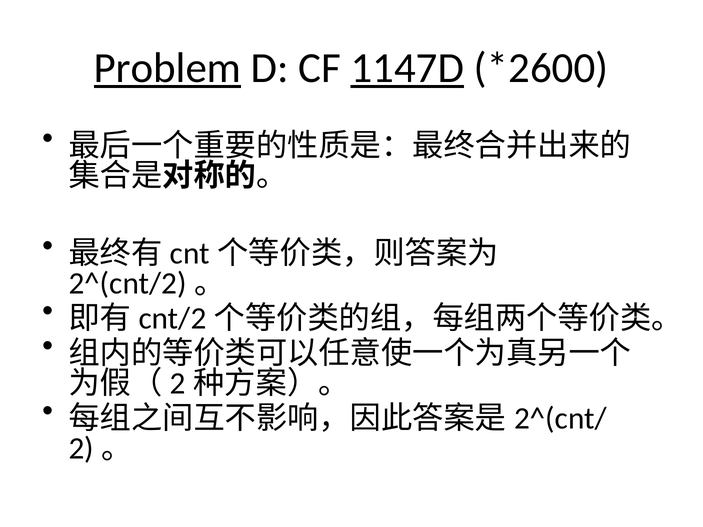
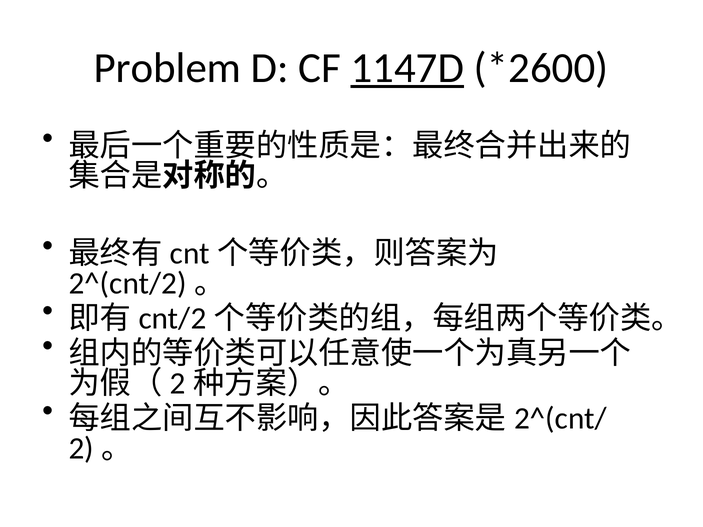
Problem underline: present -> none (168, 68)
